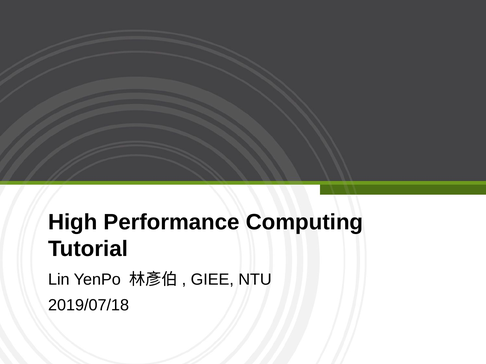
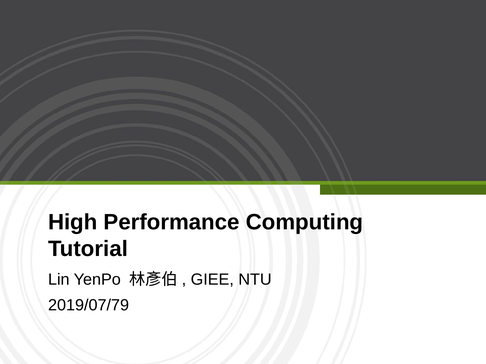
2019/07/18: 2019/07/18 -> 2019/07/79 (89, 306)
